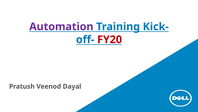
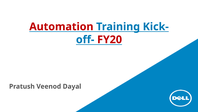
Automation colour: purple -> red (61, 27)
